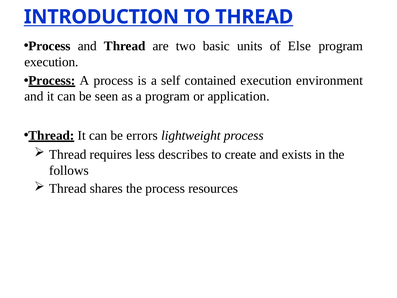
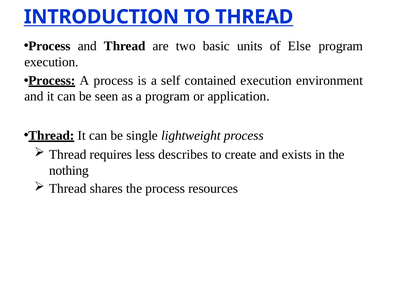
errors: errors -> single (142, 135)
follows: follows -> nothing (69, 170)
